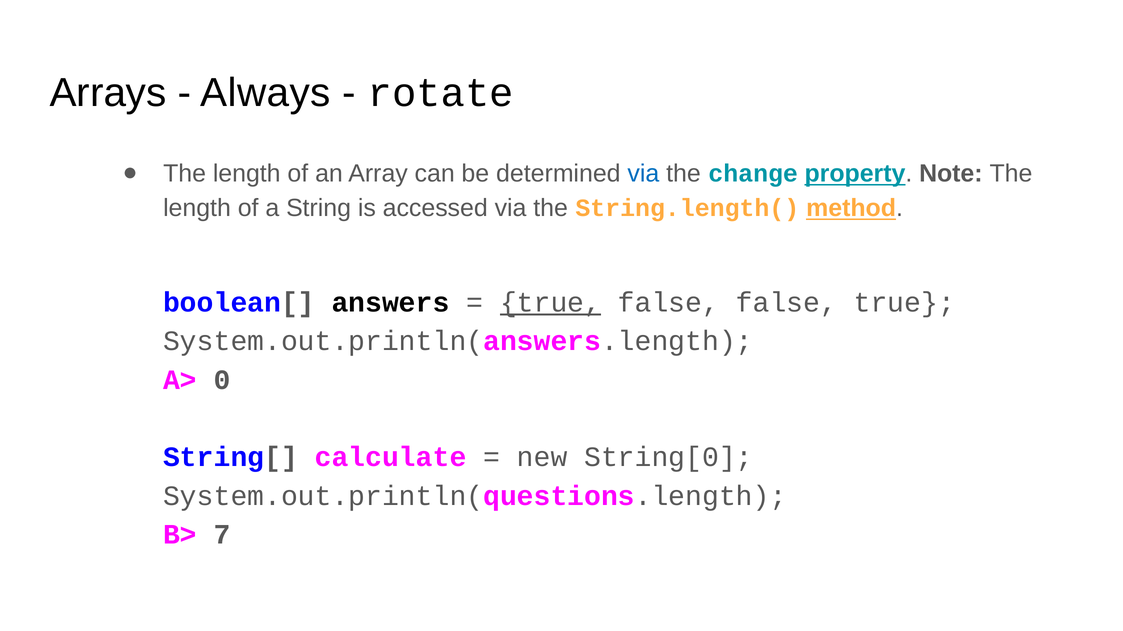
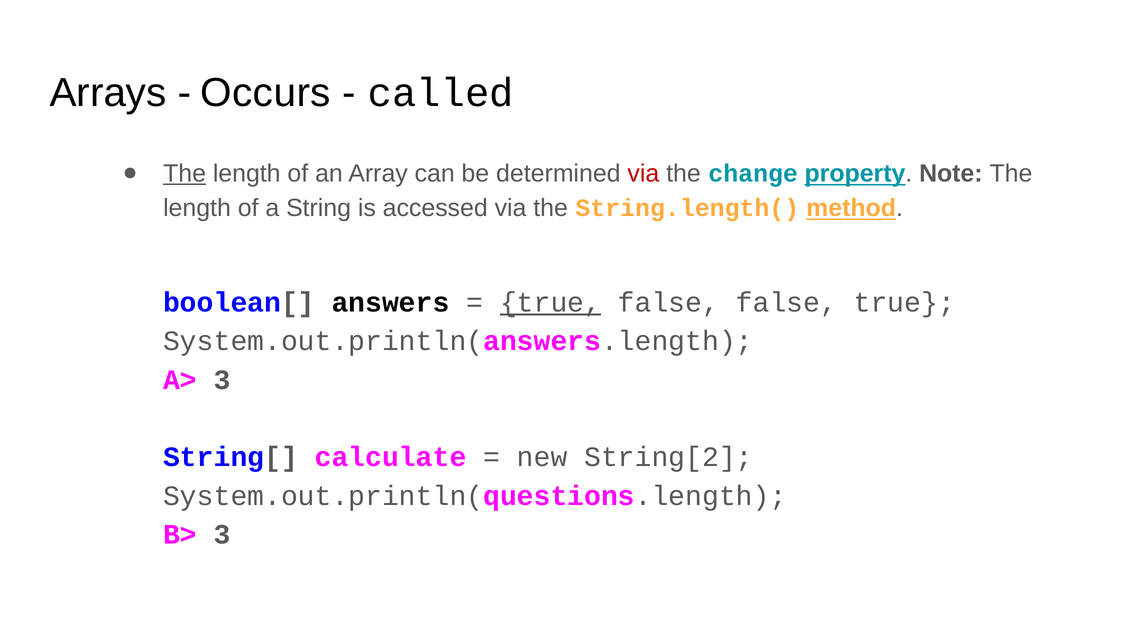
Always: Always -> Occurs (266, 93)
rotate: rotate -> called (441, 93)
The underline: none -> present (185, 174)
via colour: blue -> red (643, 174)
A> 0: 0 -> 3 (222, 380)
String[0: String[0 -> String[2 (668, 458)
B> 7: 7 -> 3 (222, 535)
